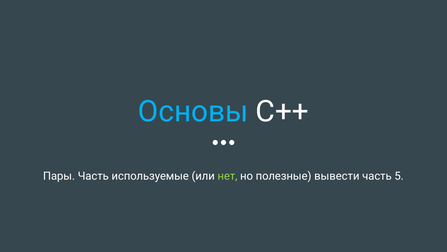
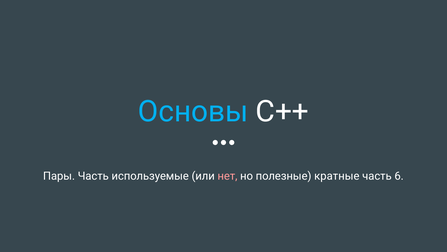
нет colour: light green -> pink (227, 176)
вывести: вывести -> кратные (337, 176)
5: 5 -> 6 (399, 176)
